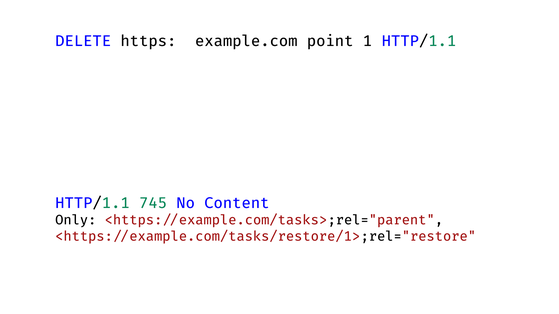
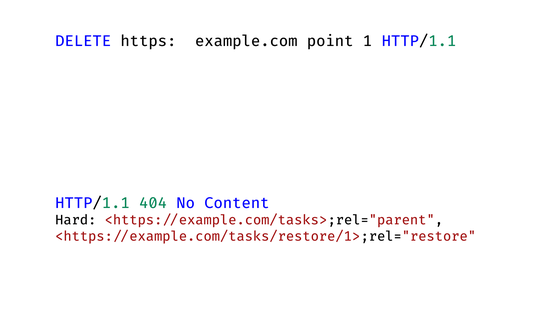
745: 745 -> 404 (153, 204)
Only: Only -> Hard (76, 221)
